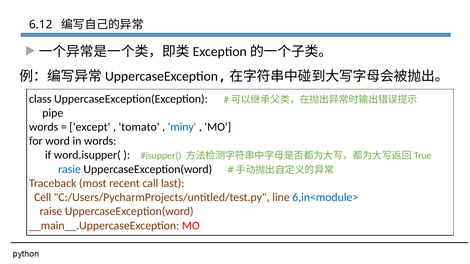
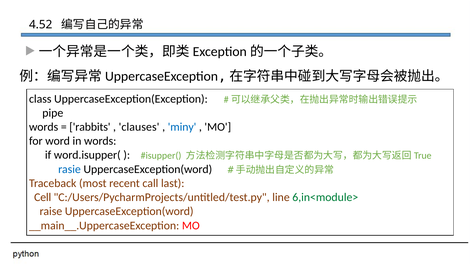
6.12: 6.12 -> 4.52 (41, 25)
except: except -> rabbits (90, 127)
tomato: tomato -> clauses (139, 127)
6,in<module> colour: blue -> green (325, 198)
